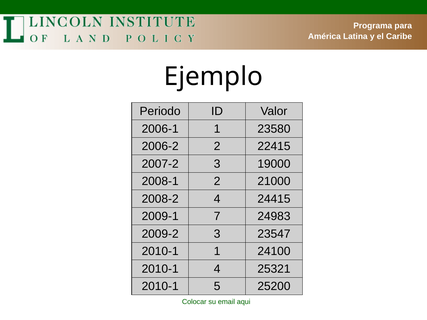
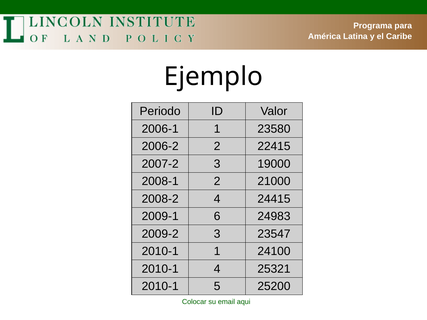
7: 7 -> 6 (217, 217)
